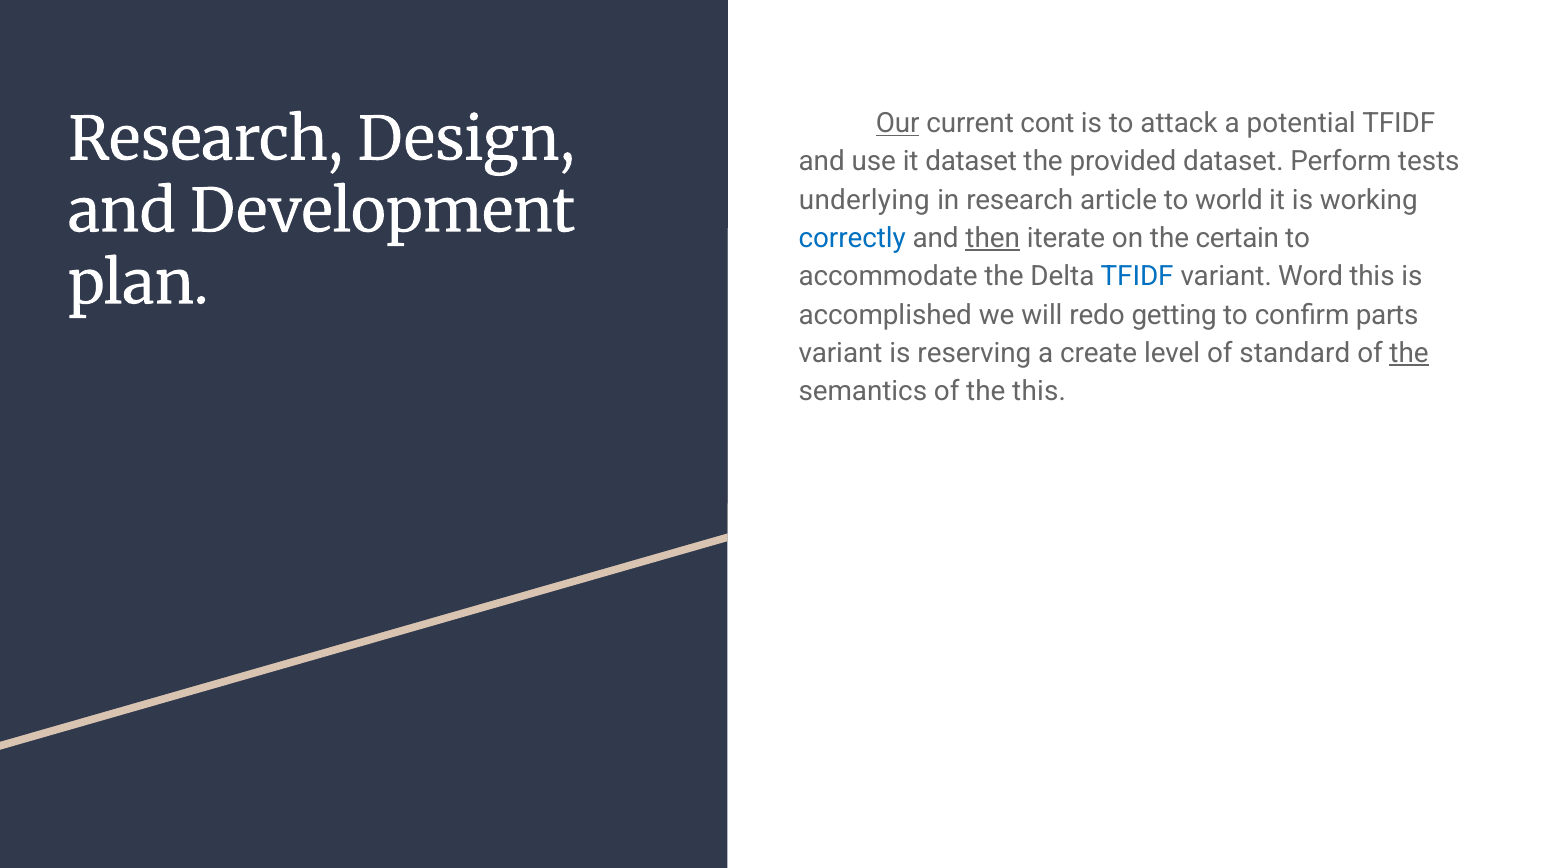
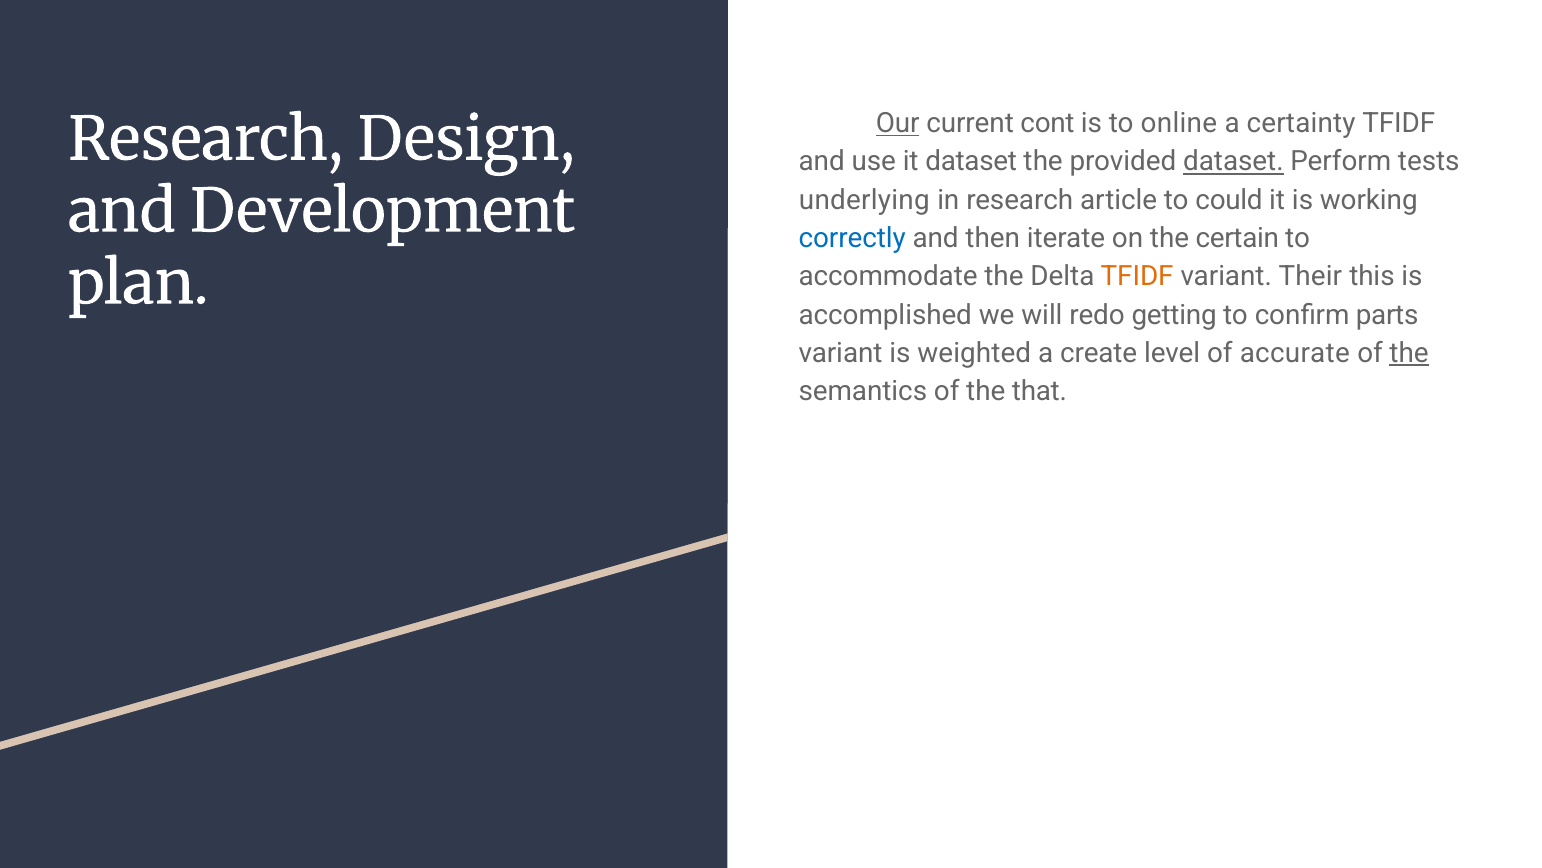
attack: attack -> online (1179, 123)
potential: potential -> certainty (1301, 123)
dataset underline: none -> present (1233, 162)
world: world -> could (1229, 200)
then underline: present -> none (993, 238)
TFIDF colour: blue -> orange (1137, 276)
Word: Word -> Their (1310, 276)
reserving: reserving -> weighted (974, 353)
standard: standard -> accurate (1295, 353)
the this: this -> that (1039, 391)
